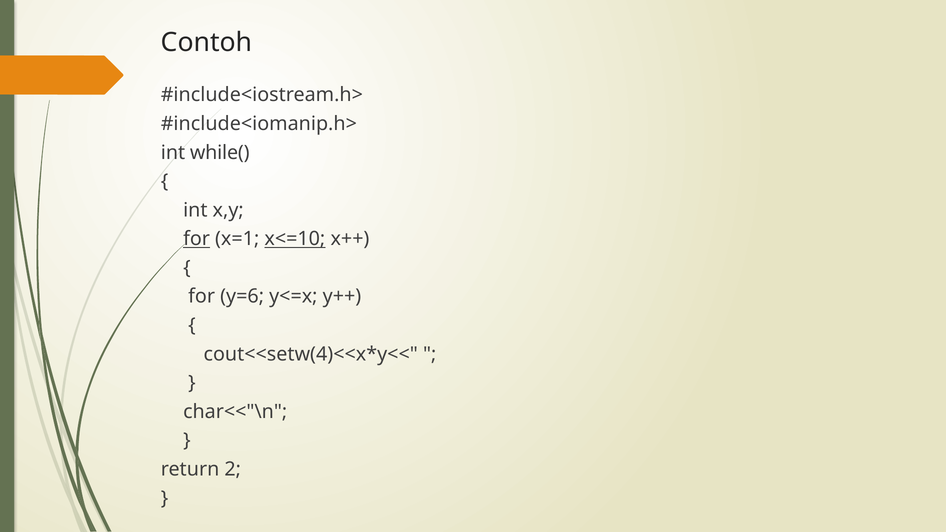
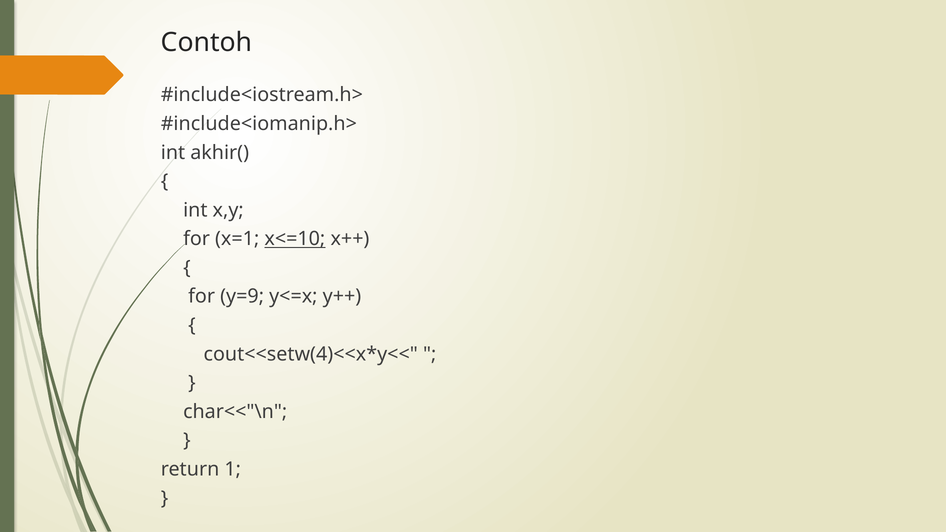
while(: while( -> akhir( (220, 153)
for underline: present -> none (197, 239)
y=6: y=6 -> y=9 (242, 297)
2: 2 -> 1 (233, 469)
